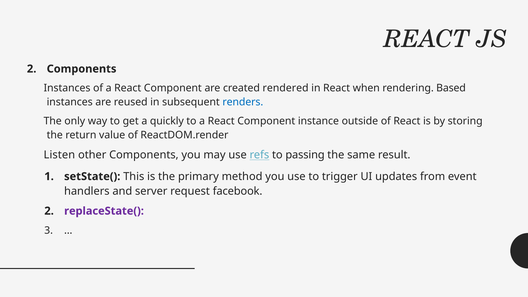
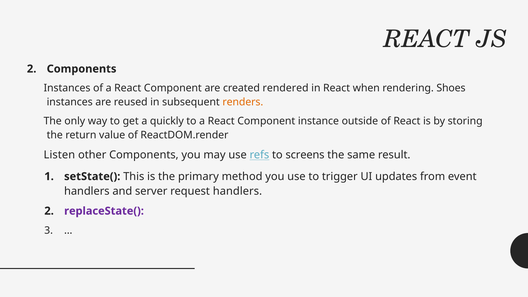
Based: Based -> Shoes (451, 88)
renders colour: blue -> orange (243, 102)
passing: passing -> screens (305, 155)
request facebook: facebook -> handlers (237, 191)
